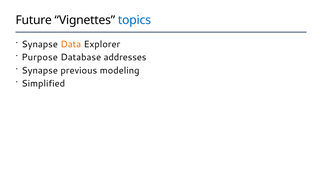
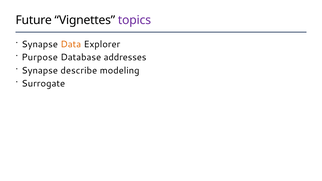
topics colour: blue -> purple (134, 20)
previous: previous -> describe (79, 71)
Simplified: Simplified -> Surrogate (43, 84)
